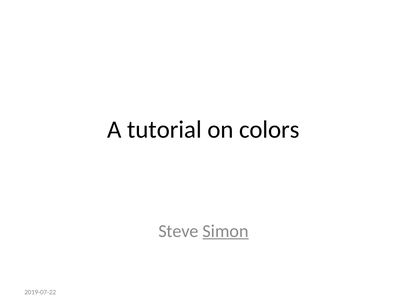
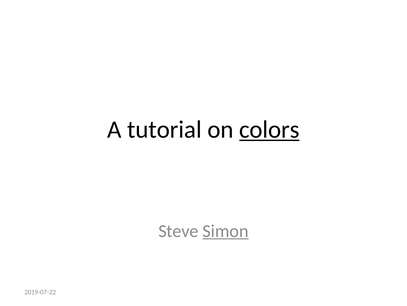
colors underline: none -> present (269, 129)
